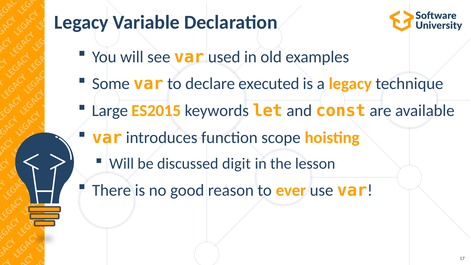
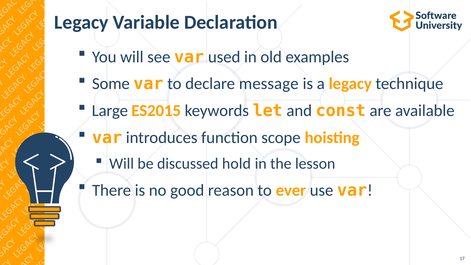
executed: executed -> message (269, 84)
digit: digit -> hold (236, 164)
